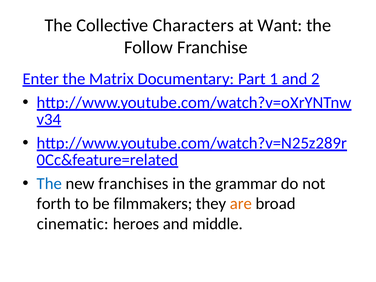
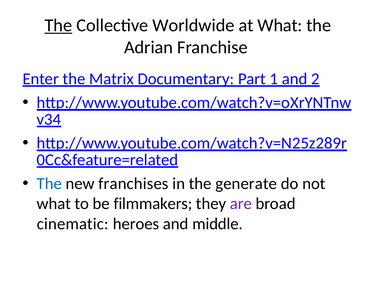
The underline: none -> present (58, 25)
Characters: Characters -> Worldwide (193, 25)
at Want: Want -> What (280, 25)
Follow: Follow -> Adrian (149, 47)
grammar: grammar -> generate (246, 184)
forth: forth -> what (54, 204)
are colour: orange -> purple (241, 204)
